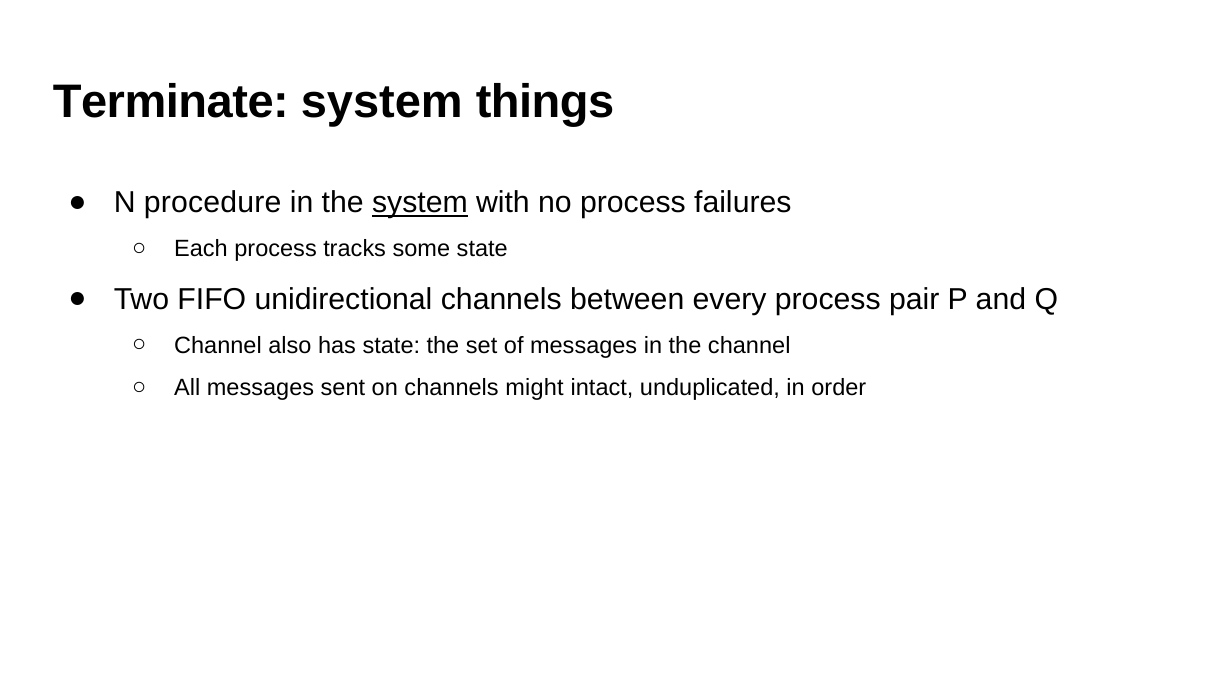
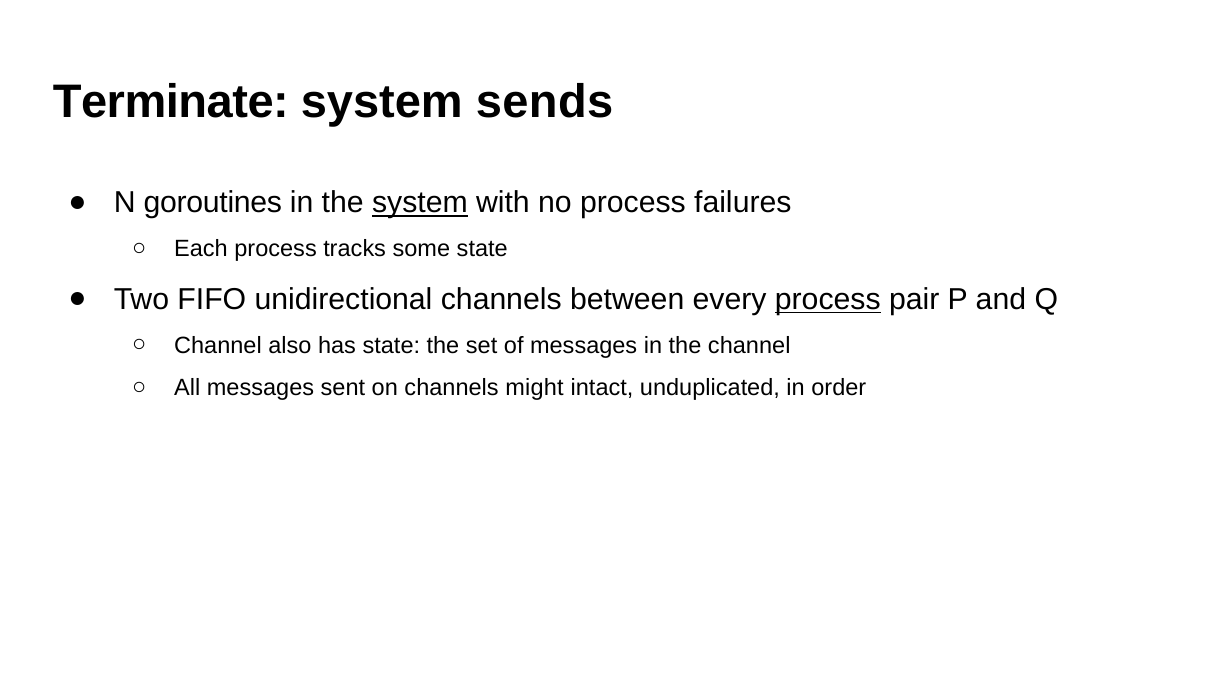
things: things -> sends (545, 102)
procedure: procedure -> goroutines (213, 203)
process underline: none -> present (828, 300)
